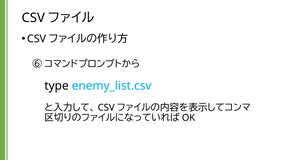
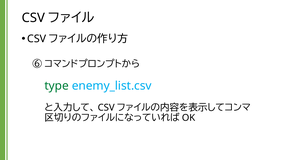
type colour: black -> green (57, 86)
